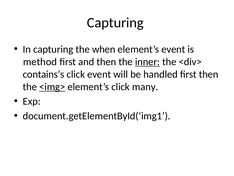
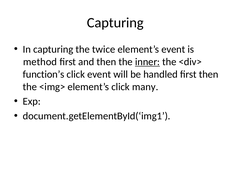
when: when -> twice (104, 49)
contains’s: contains’s -> function’s (44, 74)
<img> underline: present -> none (52, 87)
